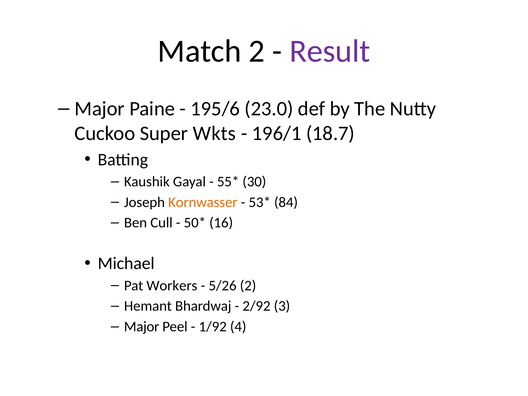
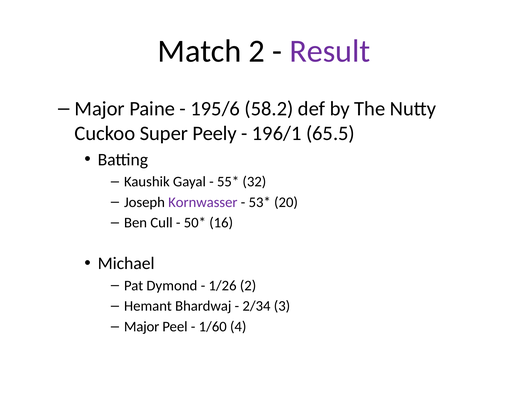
23.0: 23.0 -> 58.2 (269, 109)
Wkts: Wkts -> Peely (215, 133)
18.7: 18.7 -> 65.5 (330, 133)
30: 30 -> 32 (254, 182)
Kornwasser colour: orange -> purple (203, 202)
84: 84 -> 20 (286, 202)
Workers: Workers -> Dymond (172, 286)
5/26: 5/26 -> 1/26 (223, 286)
2/92: 2/92 -> 2/34 (256, 306)
1/92: 1/92 -> 1/60 (213, 327)
